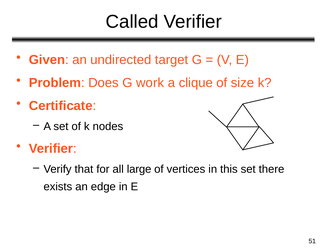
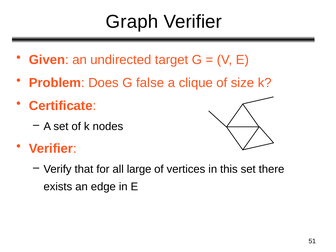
Called: Called -> Graph (132, 22)
work: work -> false (150, 83)
